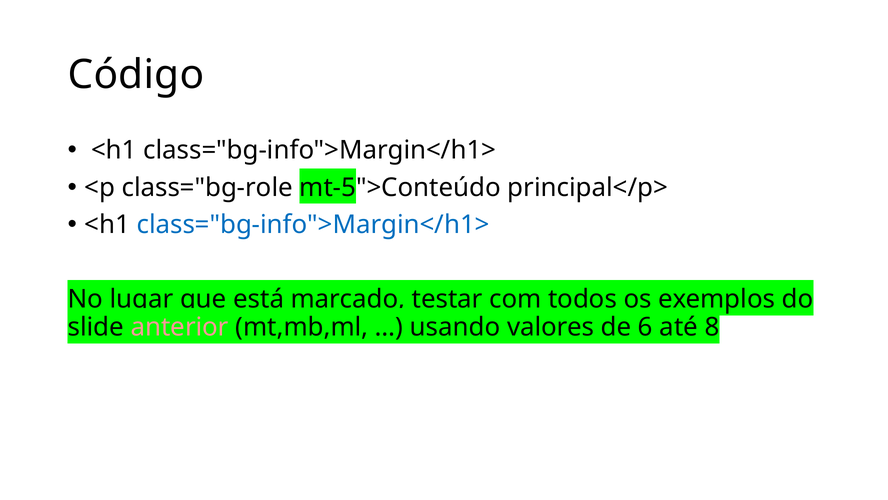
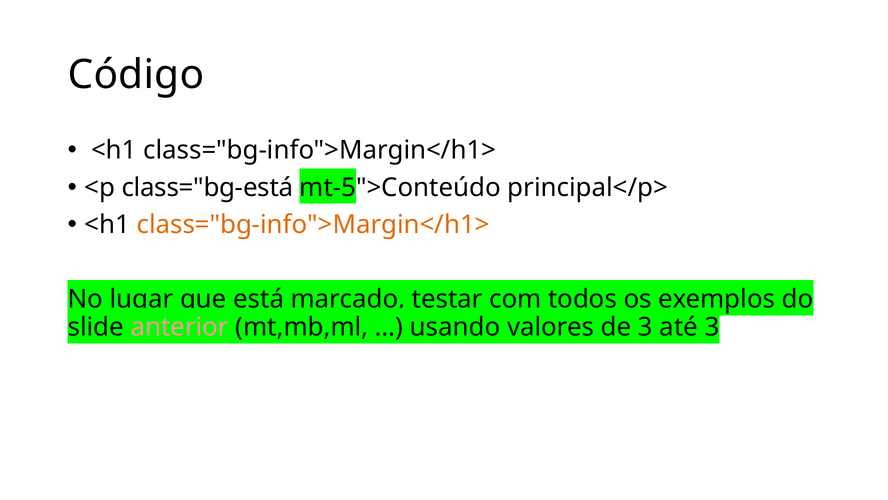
class="bg-role: class="bg-role -> class="bg-está (207, 187)
class="bg-info">Margin</h1> colour: blue -> orange (313, 225)
de 6: 6 -> 3 (645, 327)
até 8: 8 -> 3 (712, 327)
